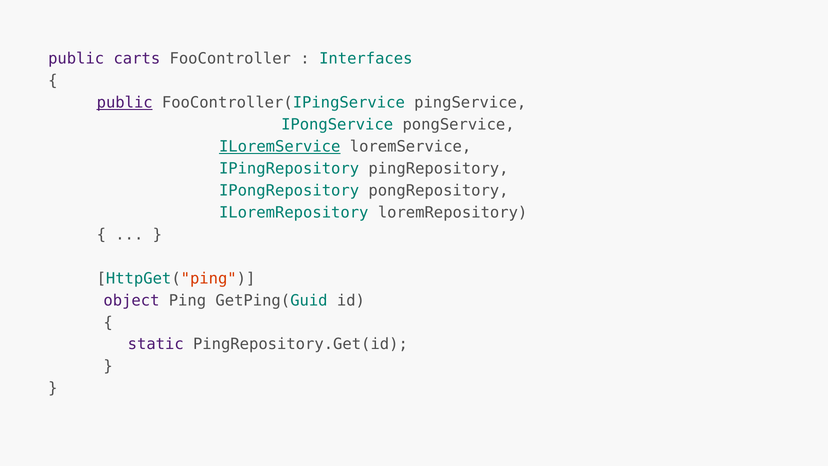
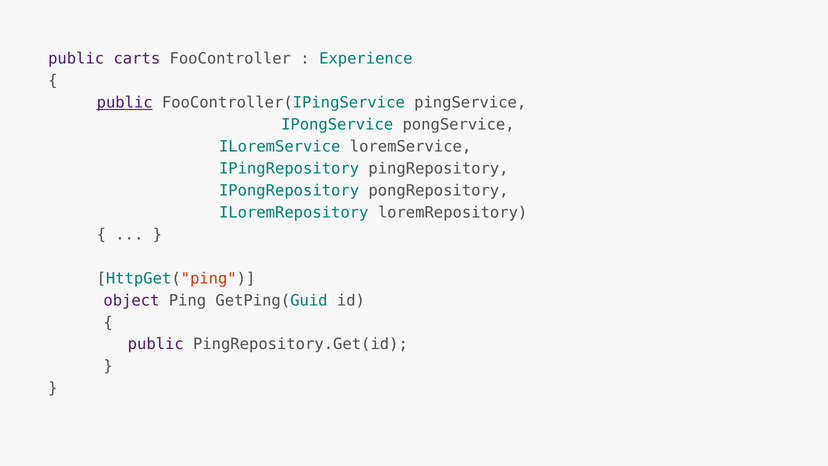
Interfaces: Interfaces -> Experience (366, 59)
ILoremService underline: present -> none (280, 147)
static: static -> public (156, 344)
